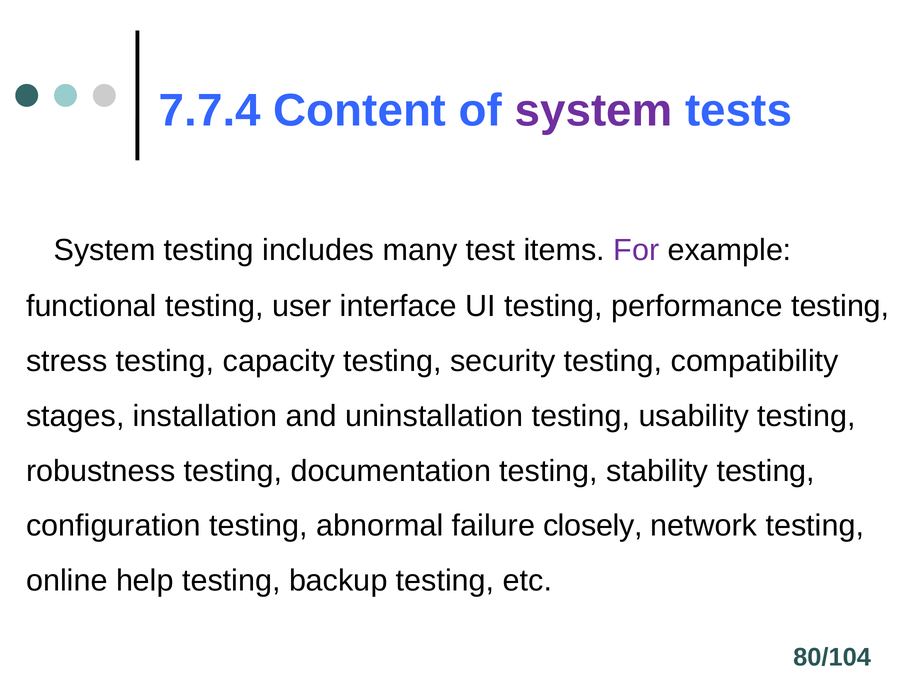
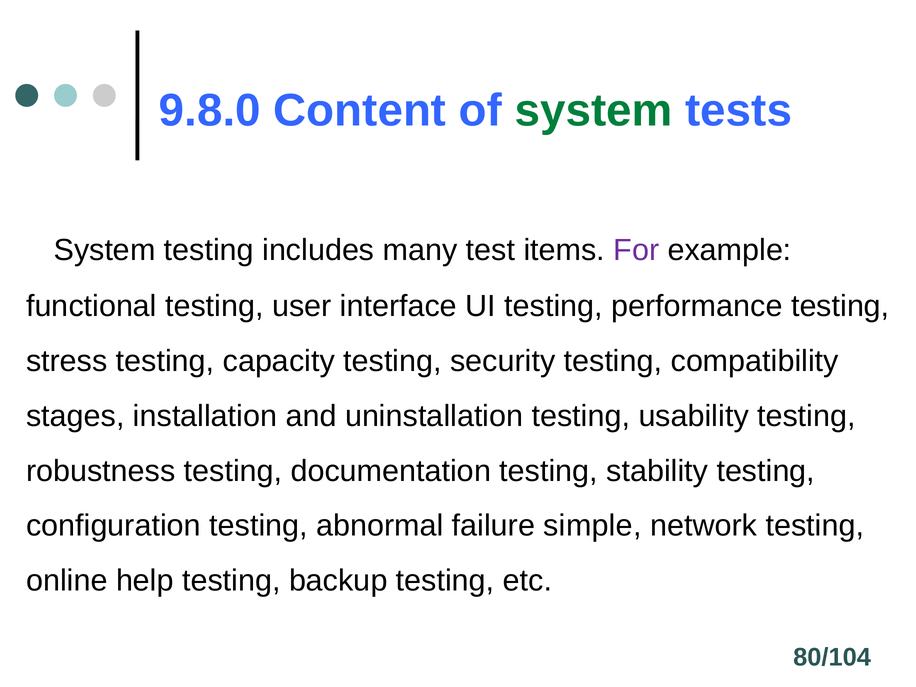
7.7.4: 7.7.4 -> 9.8.0 (210, 111)
system colour: purple -> green (594, 111)
closely: closely -> simple (593, 526)
